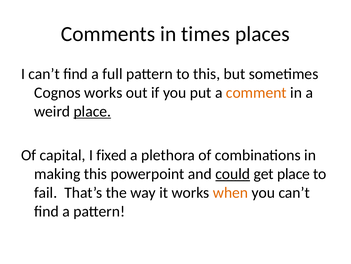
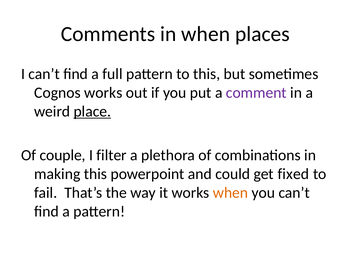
in times: times -> when (206, 34)
comment colour: orange -> purple (256, 92)
capital: capital -> couple (63, 155)
fixed: fixed -> filter (112, 155)
could underline: present -> none (233, 174)
get place: place -> fixed (293, 174)
